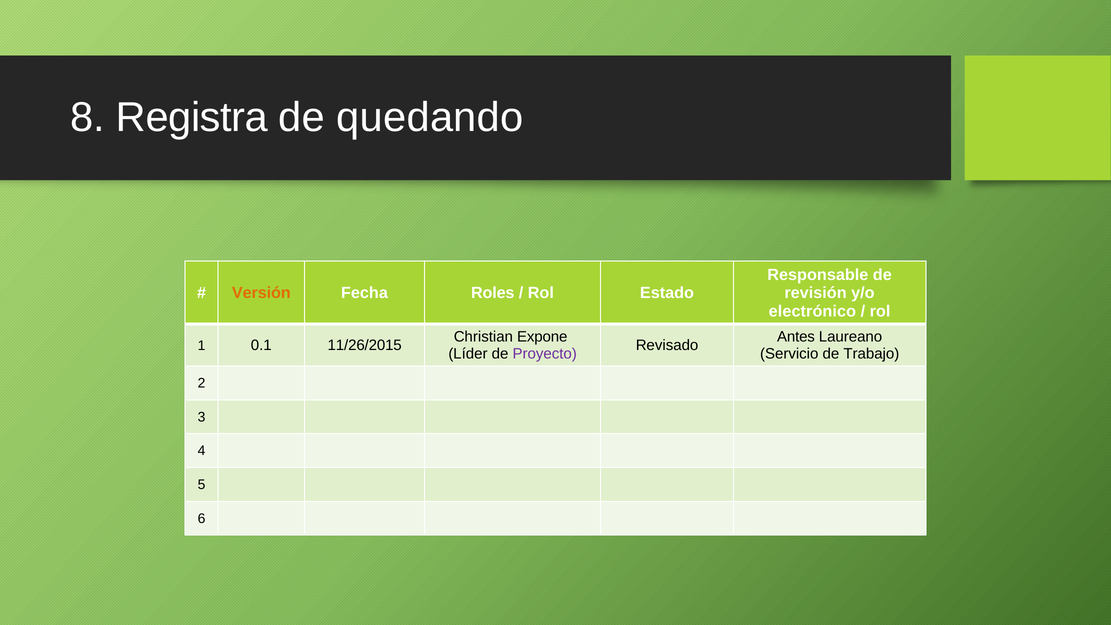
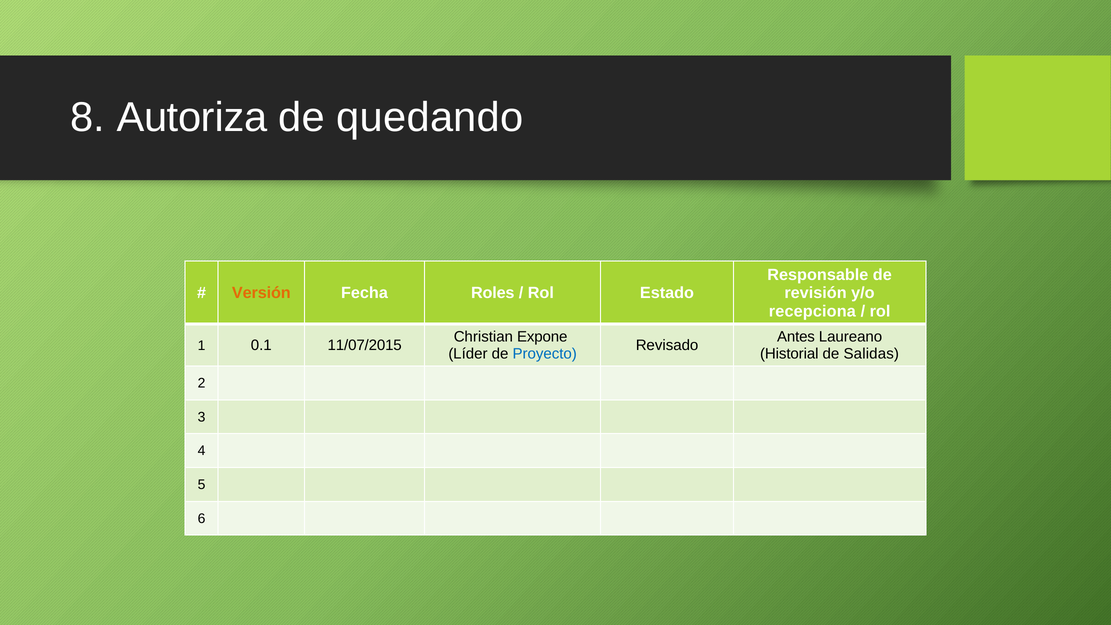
Registra: Registra -> Autoriza (192, 118)
electrónico: electrónico -> recepciona (812, 311)
11/26/2015: 11/26/2015 -> 11/07/2015 (365, 345)
Proyecto colour: purple -> blue (545, 354)
Servicio: Servicio -> Historial (789, 354)
Trabajo: Trabajo -> Salidas (871, 354)
